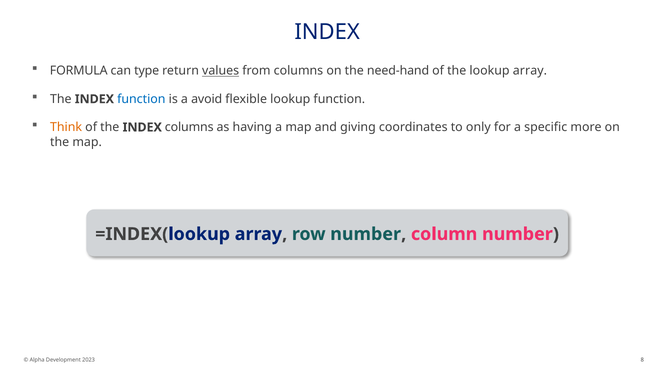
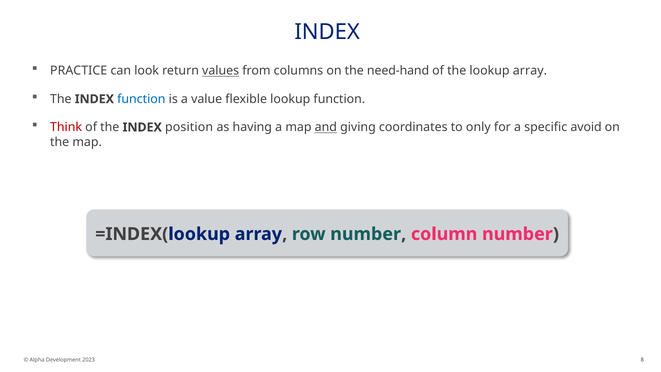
FORMULA: FORMULA -> PRACTICE (79, 71)
type: type -> look (147, 71)
avoid: avoid -> value (207, 99)
Think colour: orange -> red (66, 127)
INDEX columns: columns -> position (189, 127)
and underline: none -> present (326, 127)
more: more -> avoid (586, 127)
